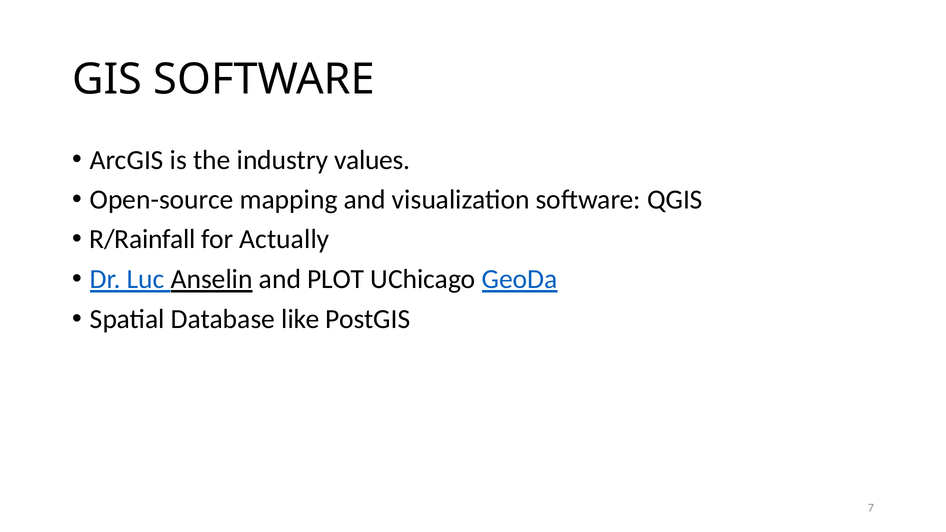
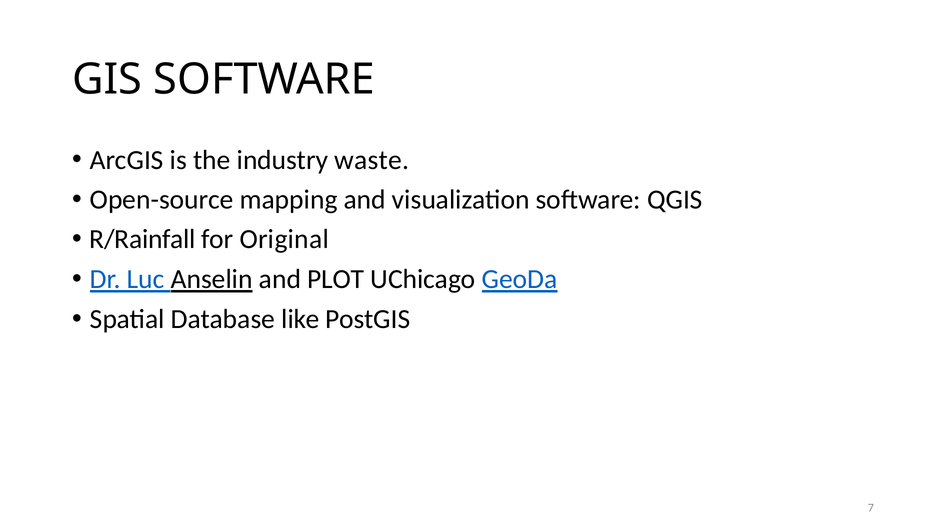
values: values -> waste (372, 160)
Actually: Actually -> Original (284, 239)
